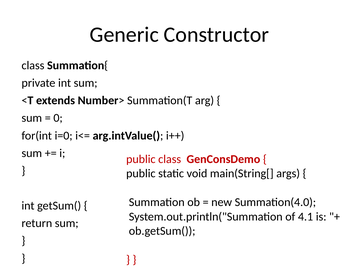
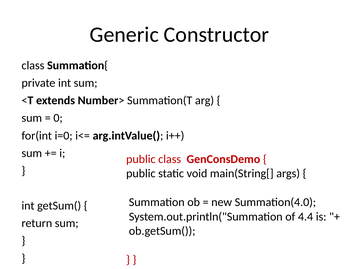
4.1: 4.1 -> 4.4 (306, 217)
